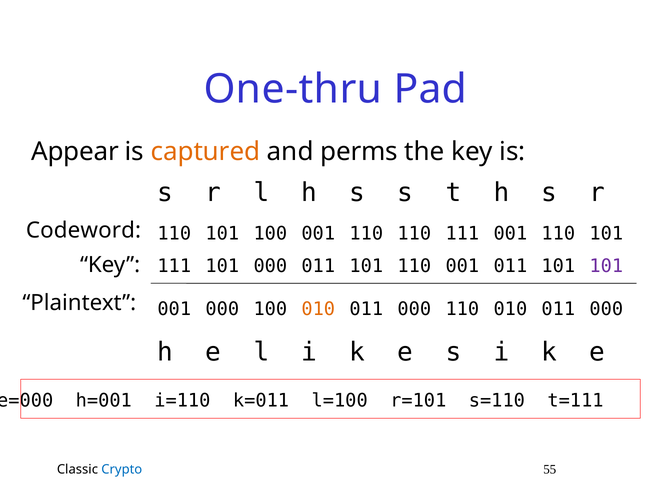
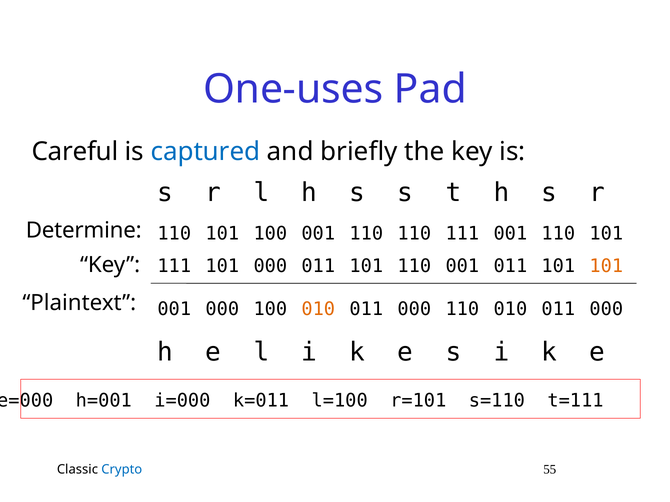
One-thru: One-thru -> One-uses (293, 89)
Appear: Appear -> Careful (75, 152)
captured colour: orange -> blue (206, 152)
perms: perms -> briefly (359, 152)
Codeword: Codeword -> Determine (84, 230)
101 colour: purple -> orange (606, 266)
i=110: i=110 -> i=000 (182, 401)
